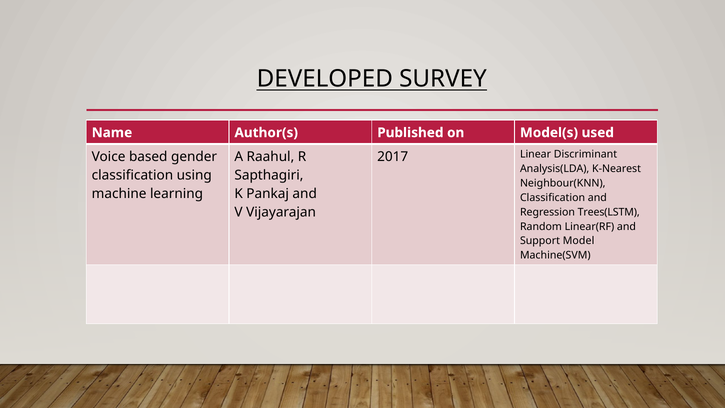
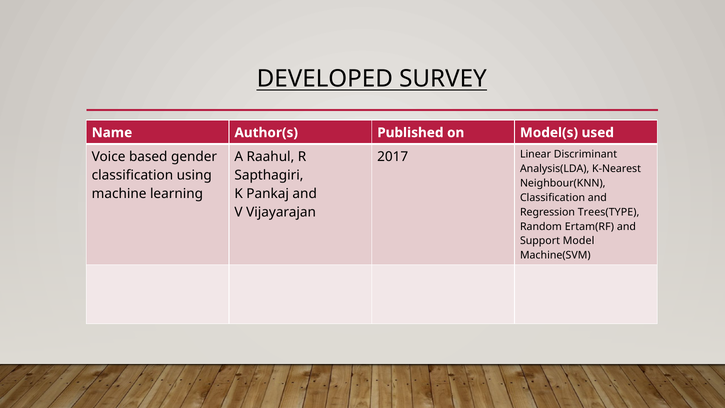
Trees(LSTM: Trees(LSTM -> Trees(TYPE (609, 212)
Linear(RF: Linear(RF -> Ertam(RF (589, 226)
